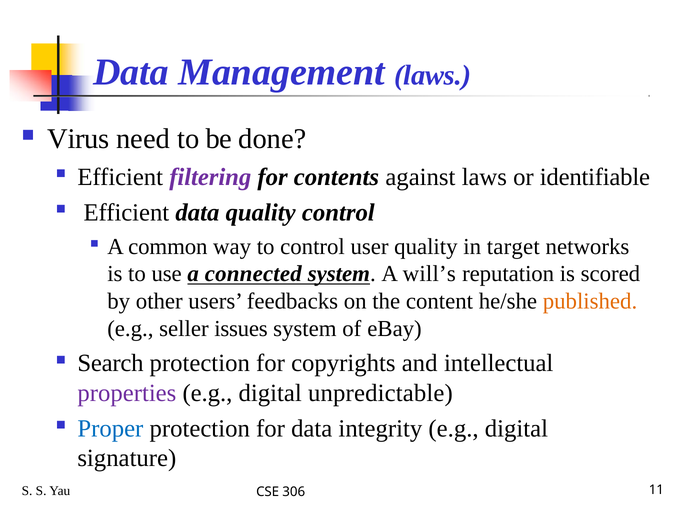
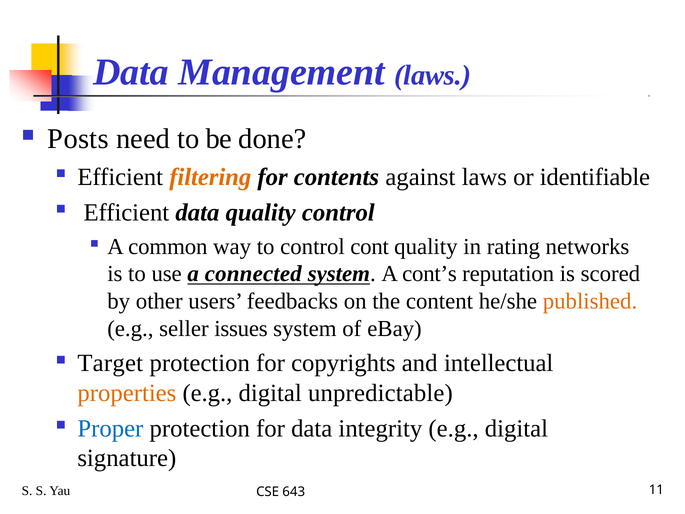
Virus: Virus -> Posts (78, 139)
filtering colour: purple -> orange (210, 177)
user: user -> cont (370, 246)
target: target -> rating (513, 246)
will’s: will’s -> cont’s (429, 274)
Search: Search -> Target (110, 363)
properties colour: purple -> orange (127, 393)
306: 306 -> 643 (294, 492)
